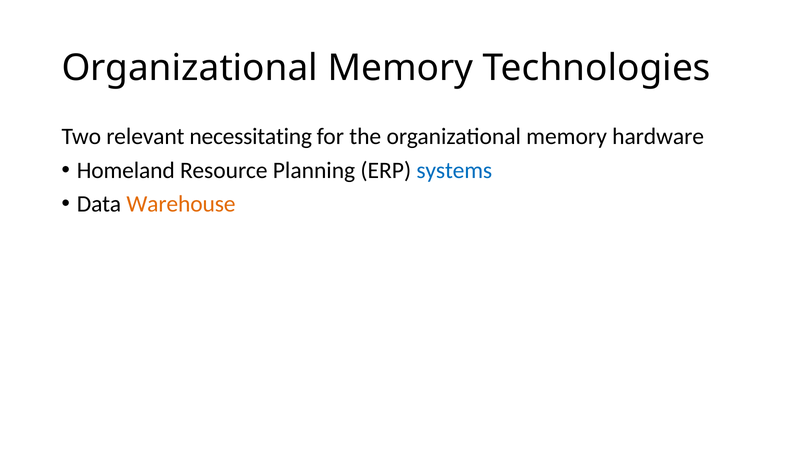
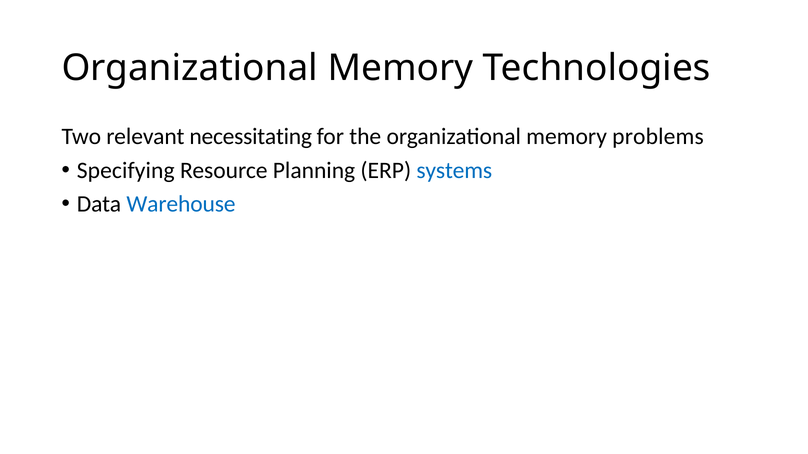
hardware: hardware -> problems (658, 137)
Homeland: Homeland -> Specifying (126, 170)
Warehouse colour: orange -> blue (181, 204)
